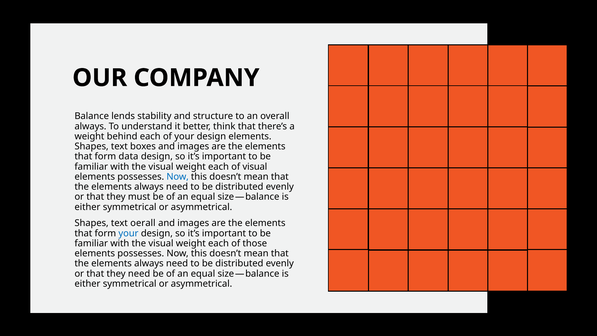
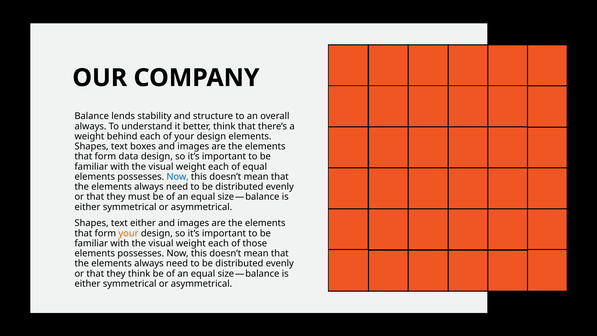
of visual: visual -> equal (255, 167)
text oerall: oerall -> either (143, 223)
your colour: blue -> orange (128, 233)
they need: need -> think (139, 274)
